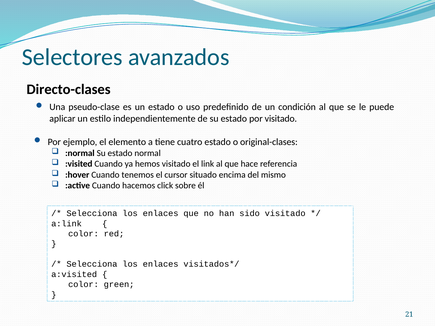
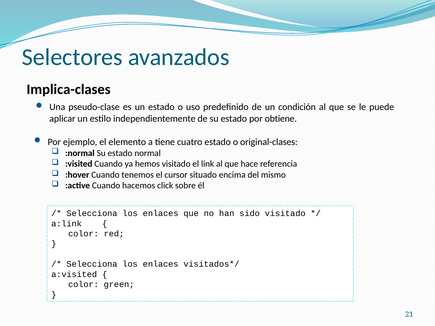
Directo-clases: Directo-clases -> Implica-clases (69, 89)
por visitado: visitado -> obtiene (281, 119)
